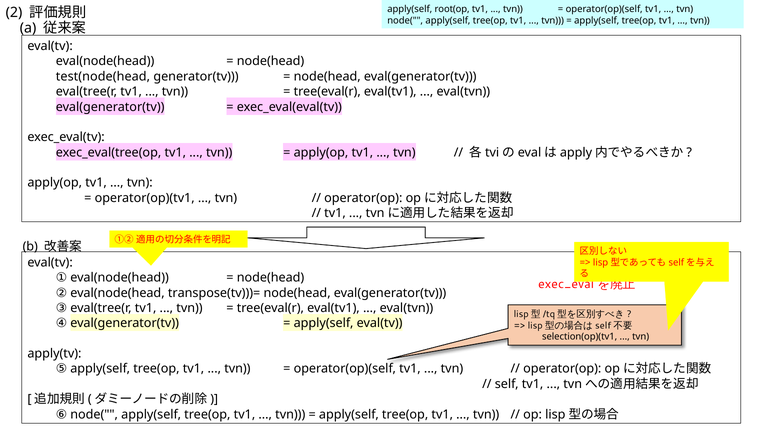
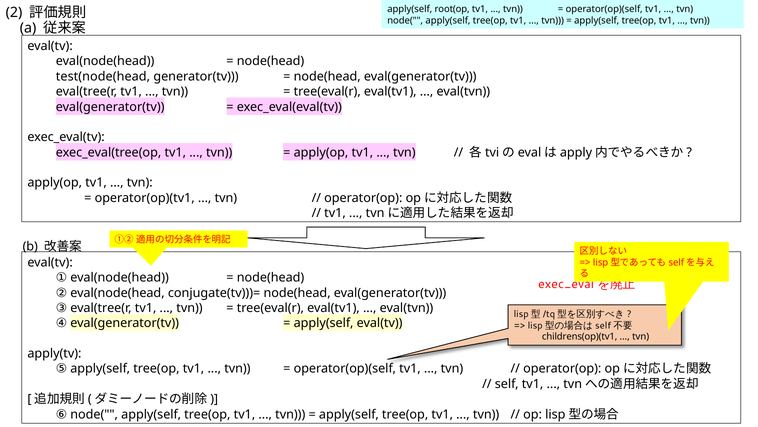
transpose(tv)))=: transpose(tv)))= -> conjugate(tv)))= (214, 293)
selection(op)(tv1: selection(op)(tv1 -> childrens(op)(tv1 (580, 336)
